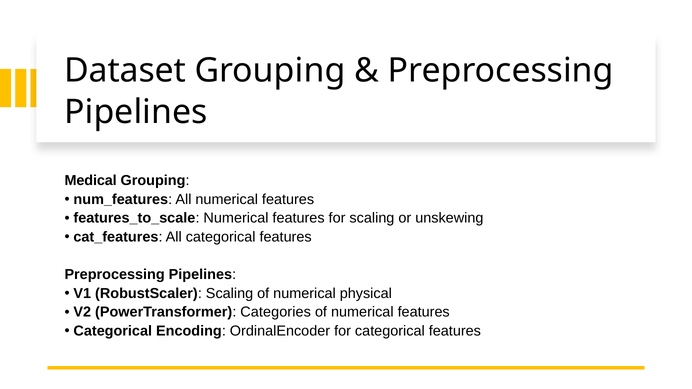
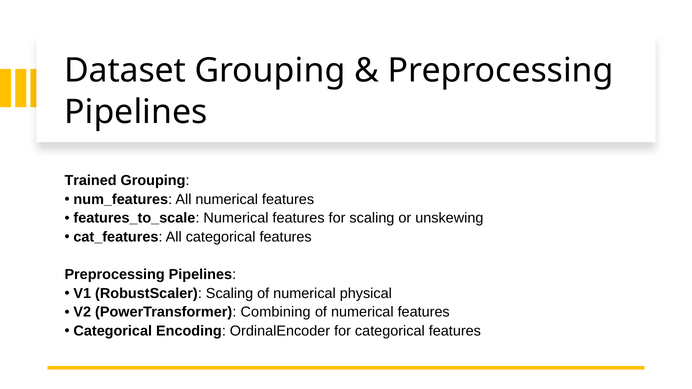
Medical: Medical -> Trained (91, 181)
Categories: Categories -> Combining (276, 312)
